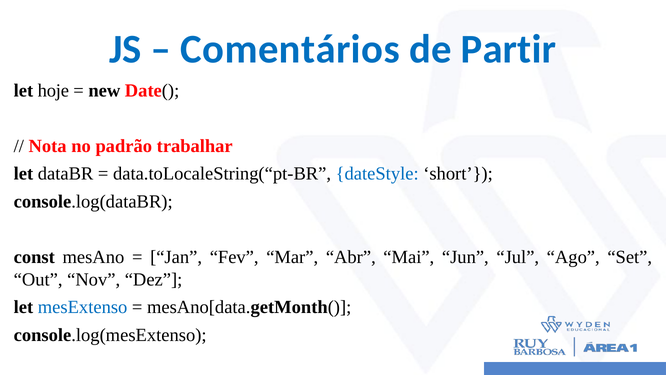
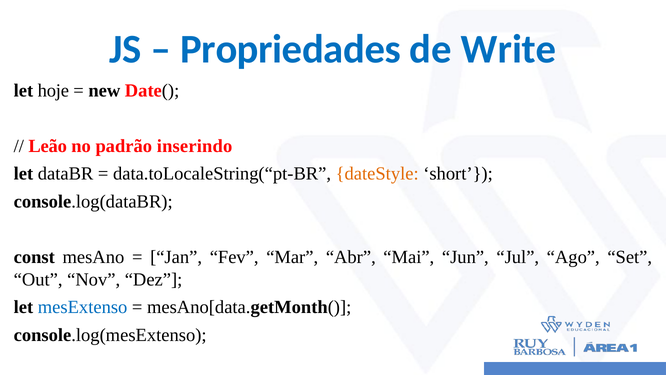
Comentários: Comentários -> Propriedades (291, 49)
Partir: Partir -> Write (509, 49)
Nota: Nota -> Leão (48, 146)
trabalhar: trabalhar -> inserindo (195, 146)
dateStyle colour: blue -> orange (377, 174)
